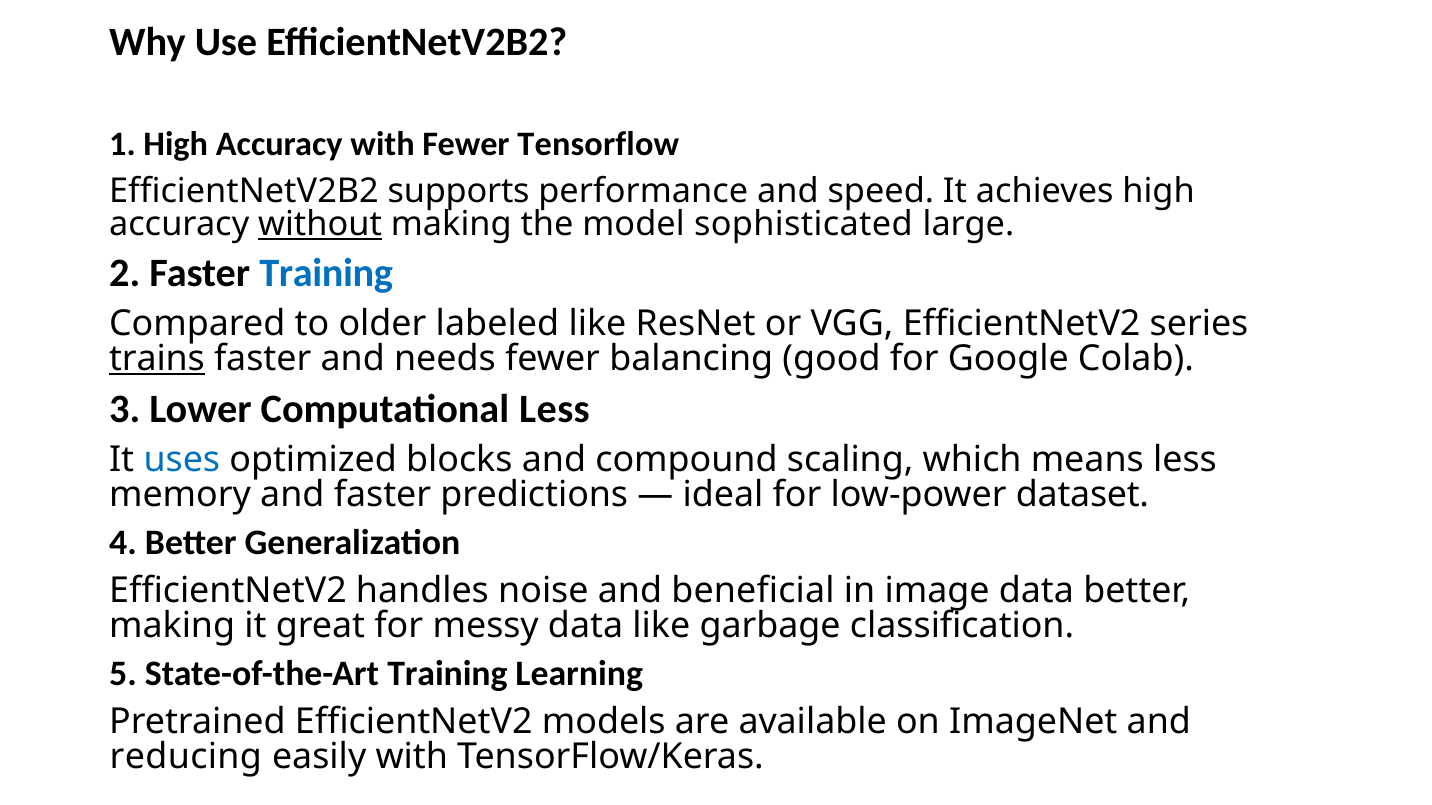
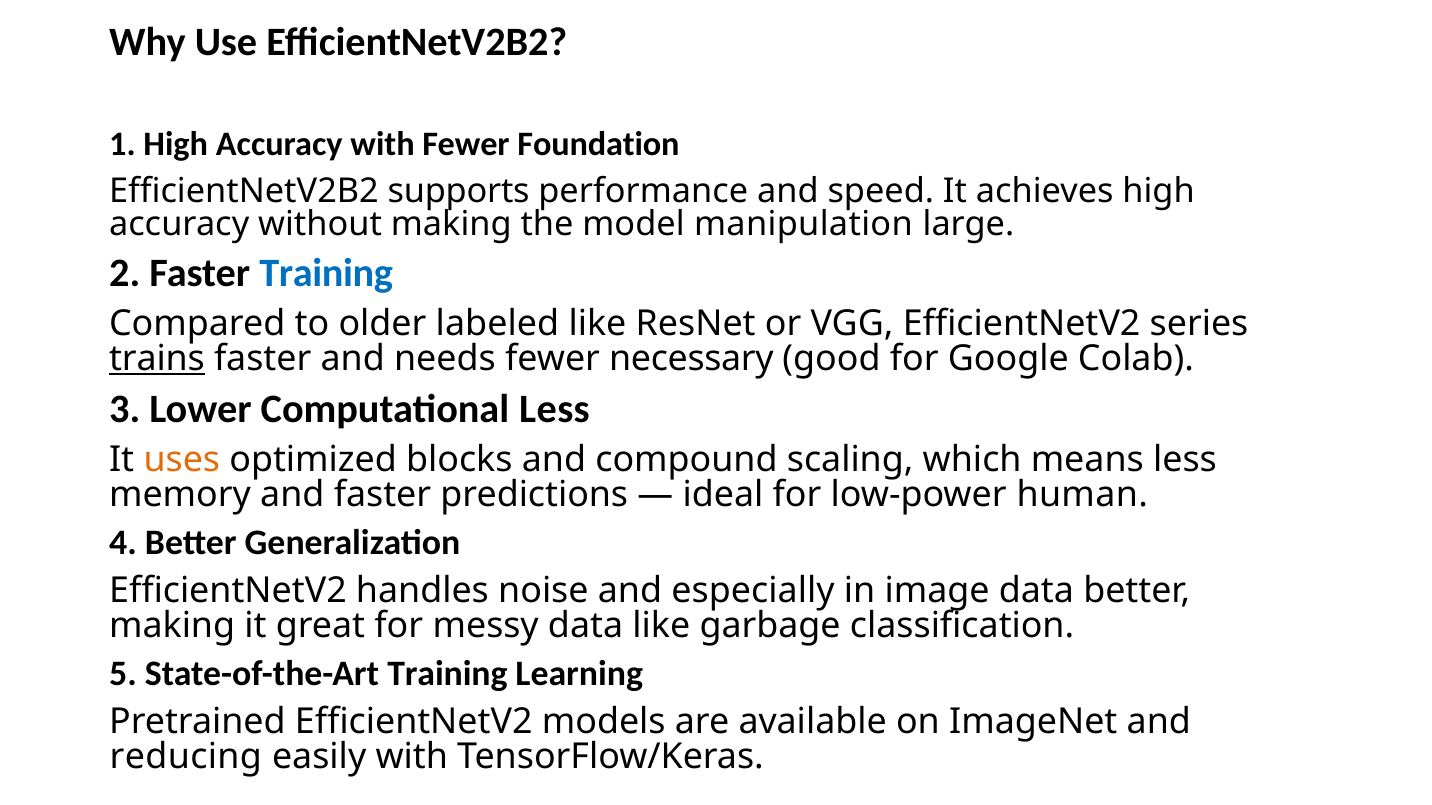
Tensorflow: Tensorflow -> Foundation (599, 144)
without underline: present -> none (320, 224)
sophisticated: sophisticated -> manipulation (803, 224)
balancing: balancing -> necessary (691, 359)
uses colour: blue -> orange (182, 460)
dataset: dataset -> human (1082, 495)
beneficial: beneficial -> especially (753, 591)
